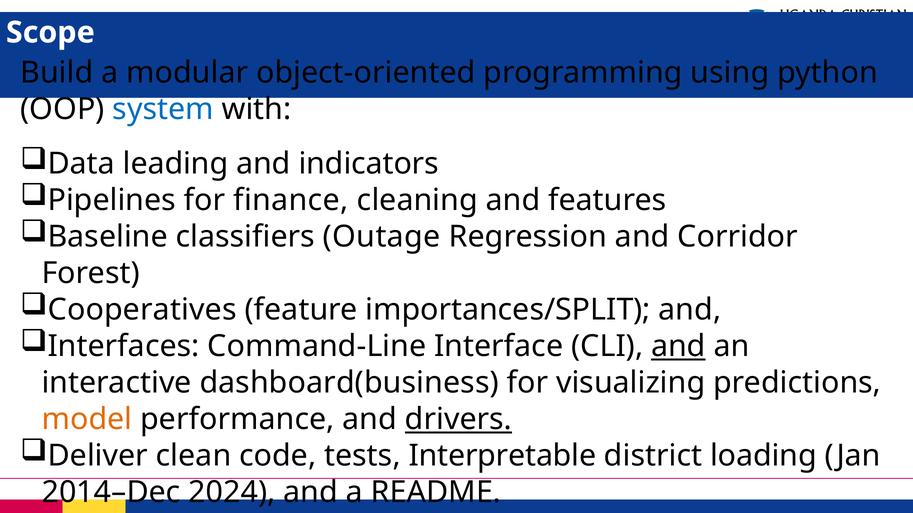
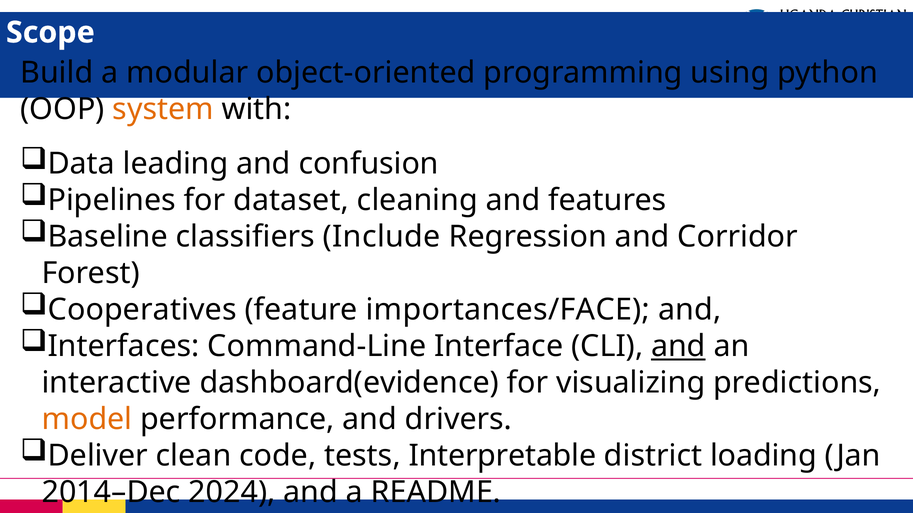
system colour: blue -> orange (163, 109)
indicators: indicators -> confusion (369, 164)
finance: finance -> dataset (291, 201)
Outage: Outage -> Include (382, 237)
importances/SPLIT: importances/SPLIT -> importances/FACE (508, 310)
dashboard(business: dashboard(business -> dashboard(evidence (349, 383)
drivers underline: present -> none (458, 420)
